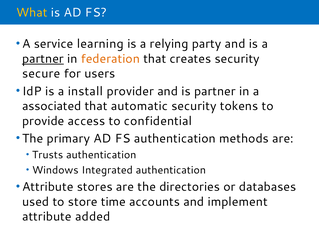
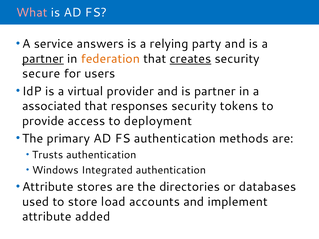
What colour: yellow -> pink (32, 13)
learning: learning -> answers (100, 44)
creates underline: none -> present (190, 59)
install: install -> virtual (86, 91)
automatic: automatic -> responses (140, 106)
confidential: confidential -> deployment (158, 121)
time: time -> load (113, 202)
